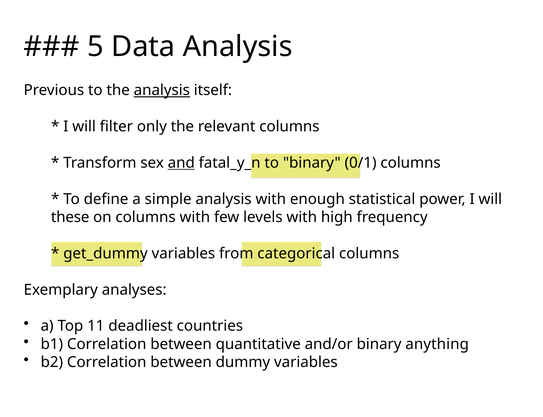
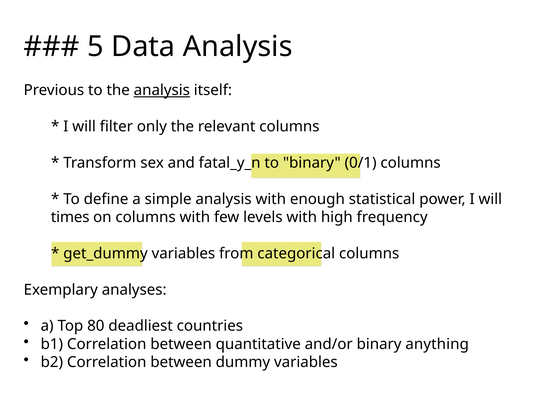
and underline: present -> none (181, 163)
these: these -> times (70, 217)
11: 11 -> 80 (96, 325)
